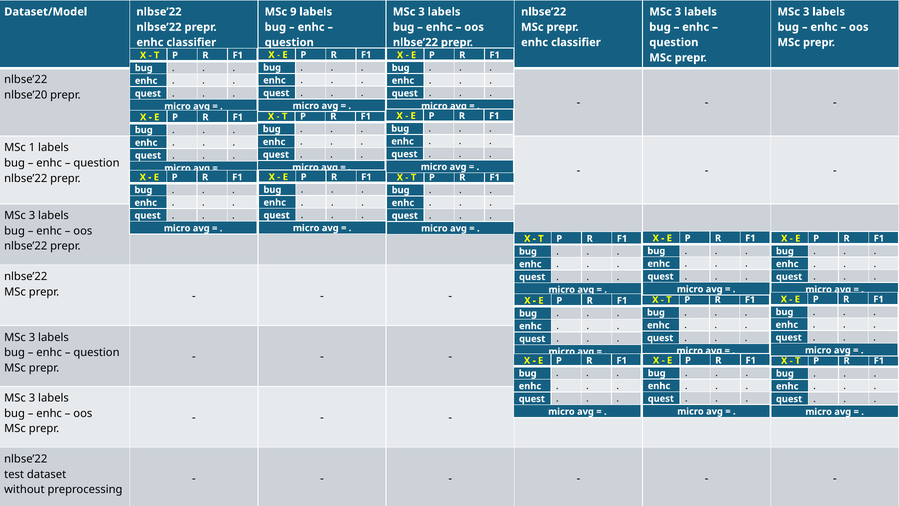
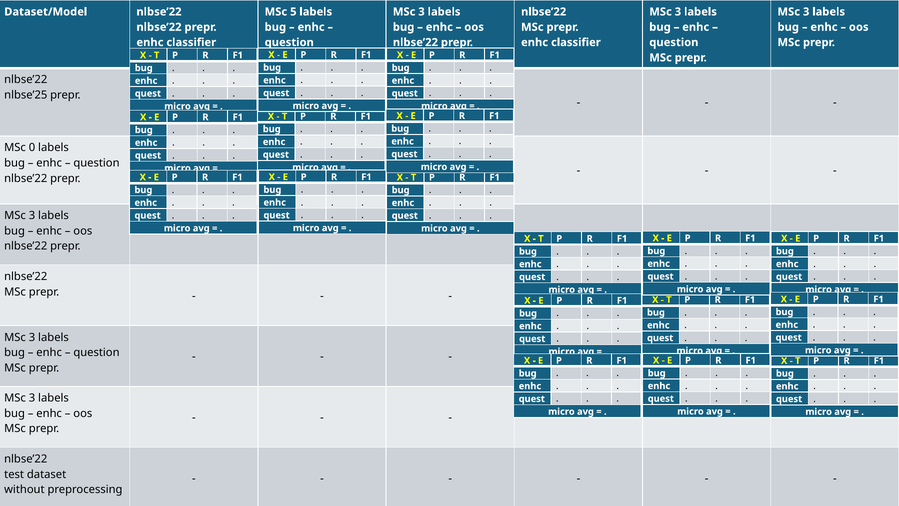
9: 9 -> 5 (293, 12)
nlbse’20: nlbse’20 -> nlbse’25 (26, 95)
1: 1 -> 0 (32, 148)
